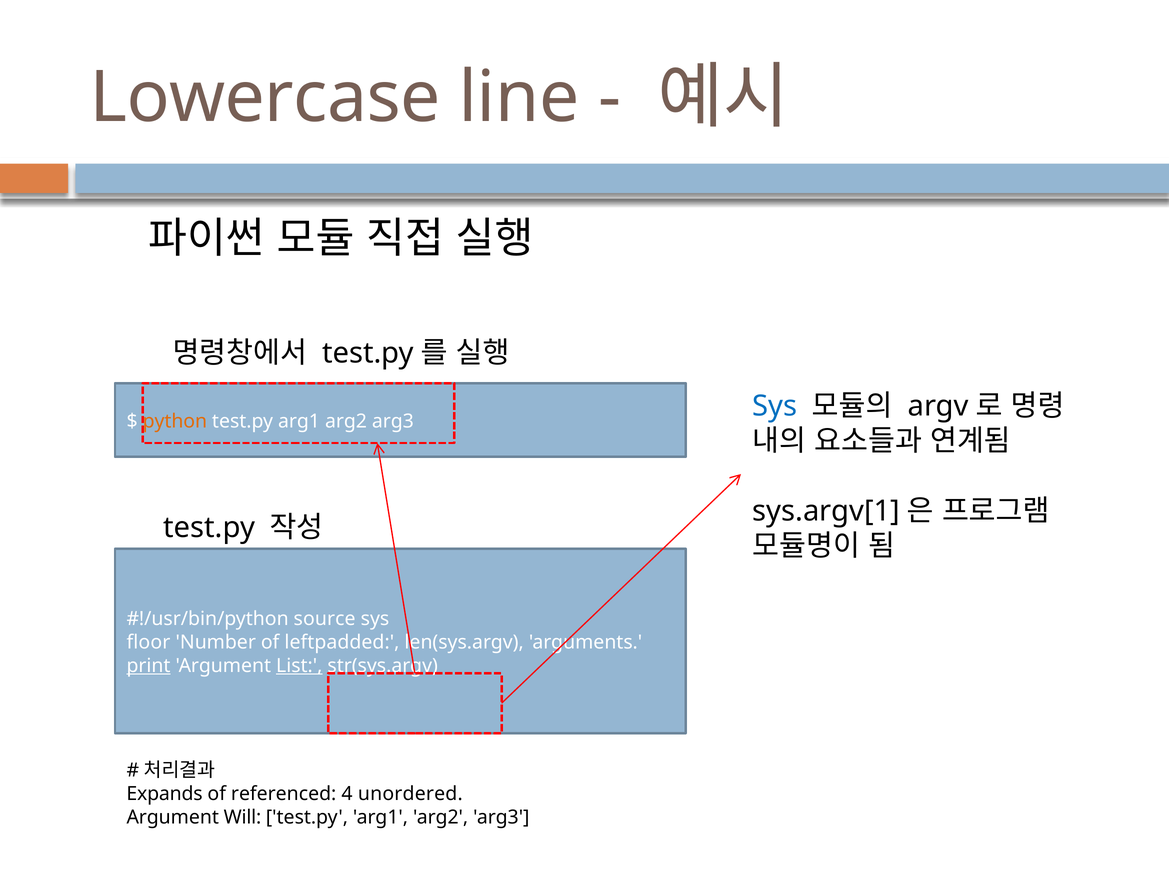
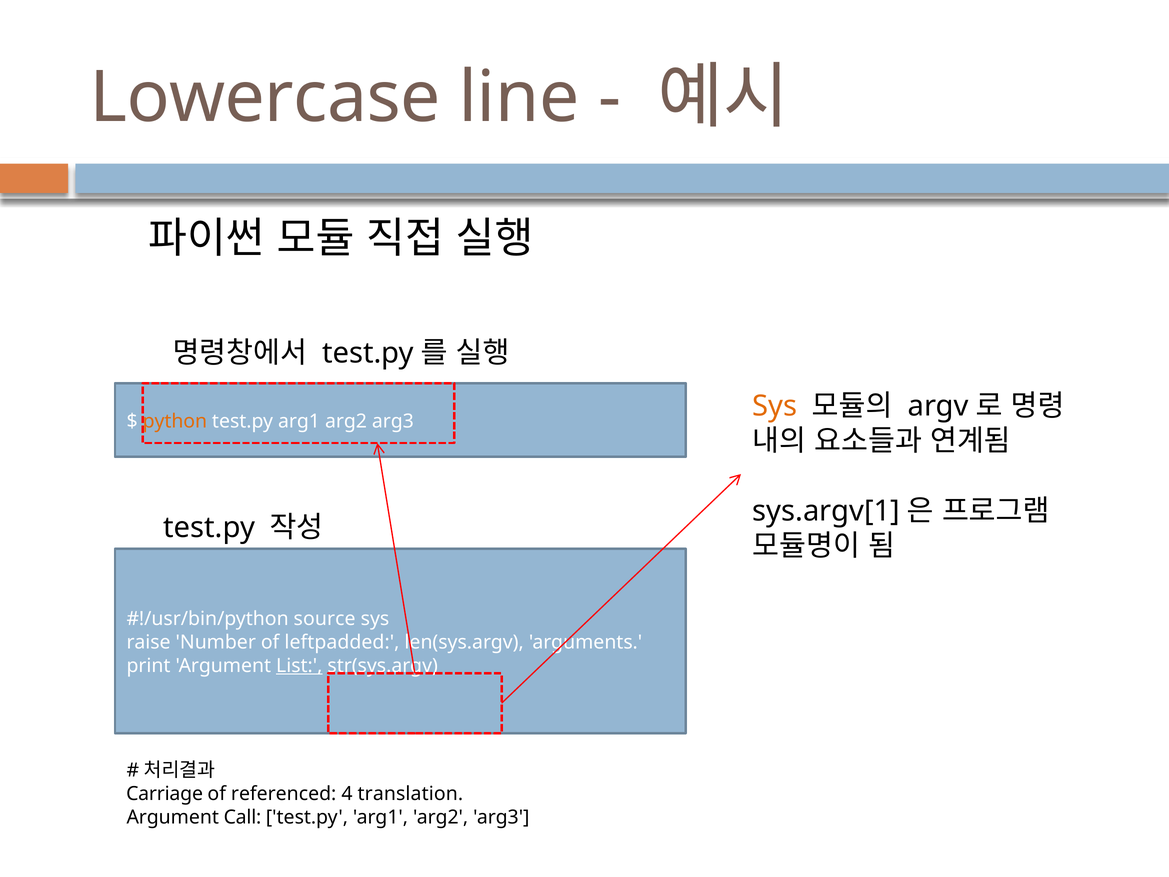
Sys colour: blue -> orange (775, 406)
floor: floor -> raise (149, 642)
print underline: present -> none (149, 666)
Expands: Expands -> Carriage (165, 794)
unordered: unordered -> translation (410, 794)
Will: Will -> Call (242, 817)
